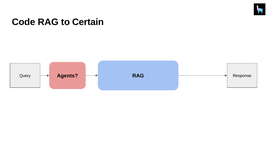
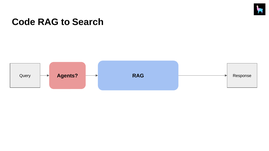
Certain: Certain -> Search (88, 22)
